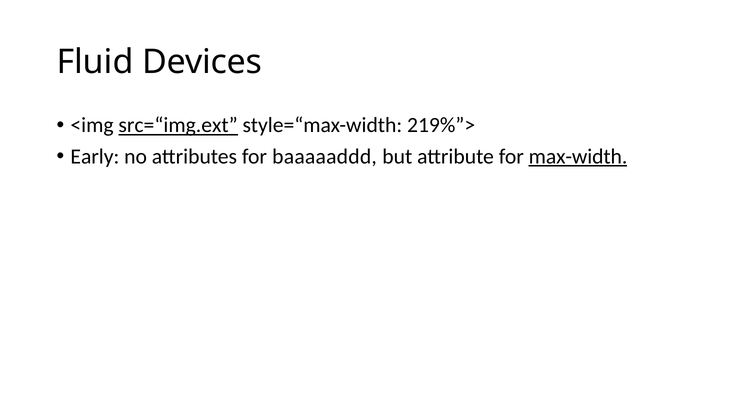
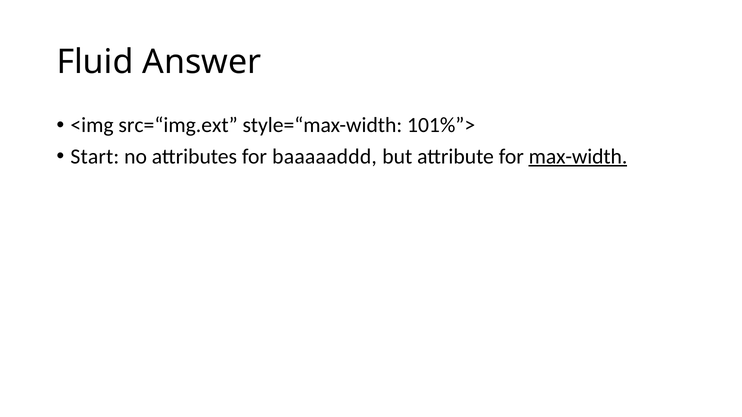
Devices: Devices -> Answer (202, 62)
src=“img.ext underline: present -> none (178, 125)
219%”>: 219%”> -> 101%”> (441, 125)
Early: Early -> Start (95, 157)
